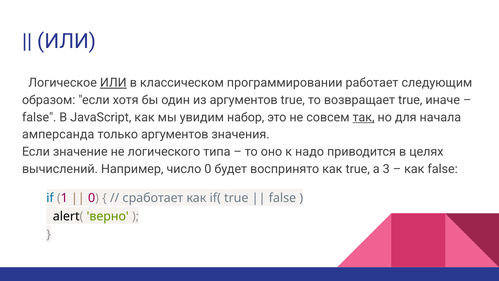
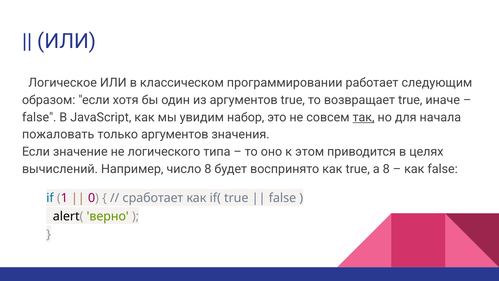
ИЛИ underline: present -> none (113, 83)
амперсанда: амперсанда -> пожаловать (58, 134)
надо: надо -> этом (310, 152)
число 0: 0 -> 8 (208, 169)
а 3: 3 -> 8 (386, 169)
